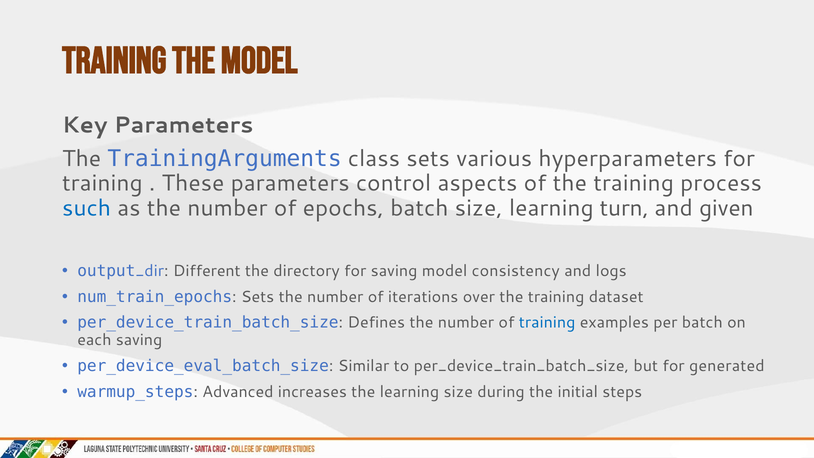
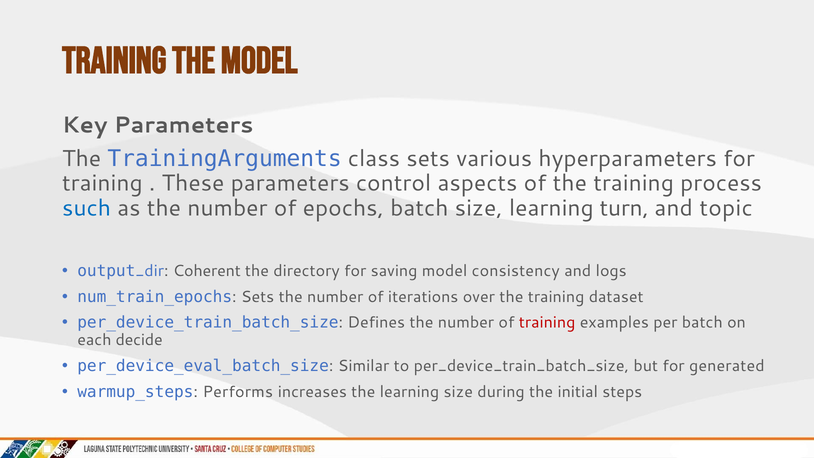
given: given -> topic (726, 208)
Different: Different -> Coherent (207, 271)
training colour: blue -> red (547, 323)
each saving: saving -> decide (139, 340)
Advanced: Advanced -> Performs (238, 392)
